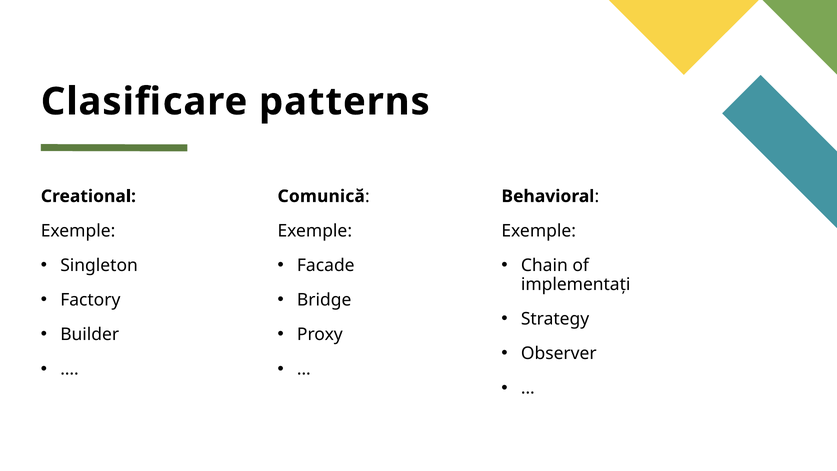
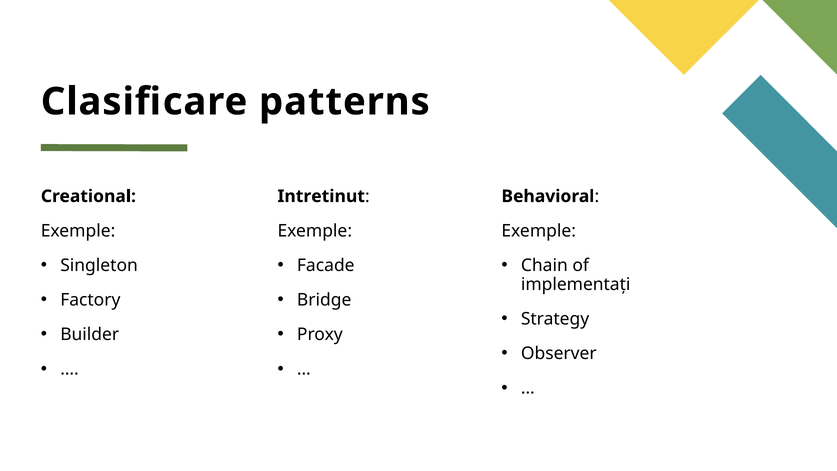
Comunică: Comunică -> Intretinut (321, 196)
